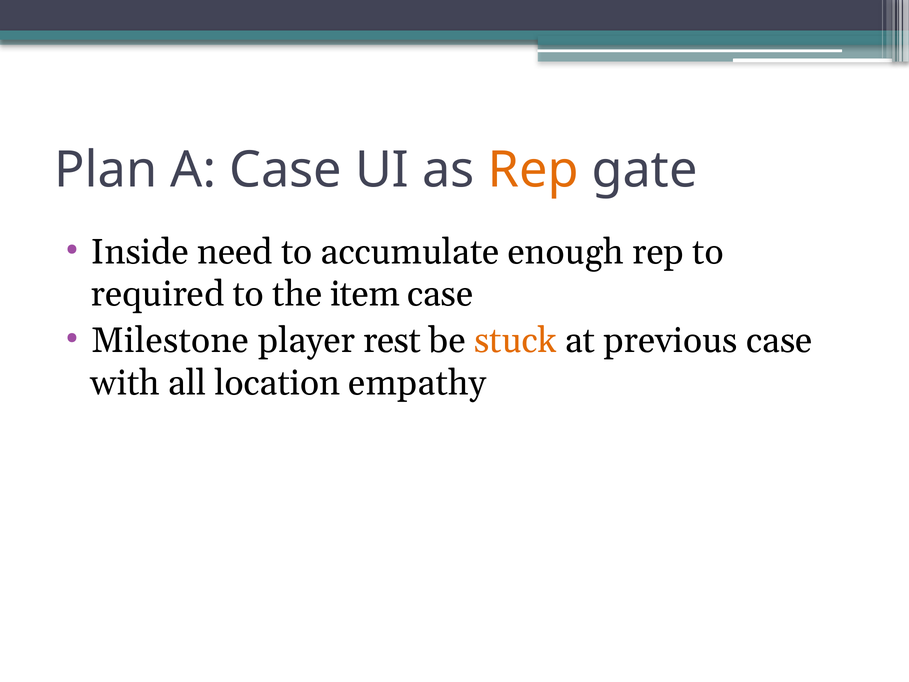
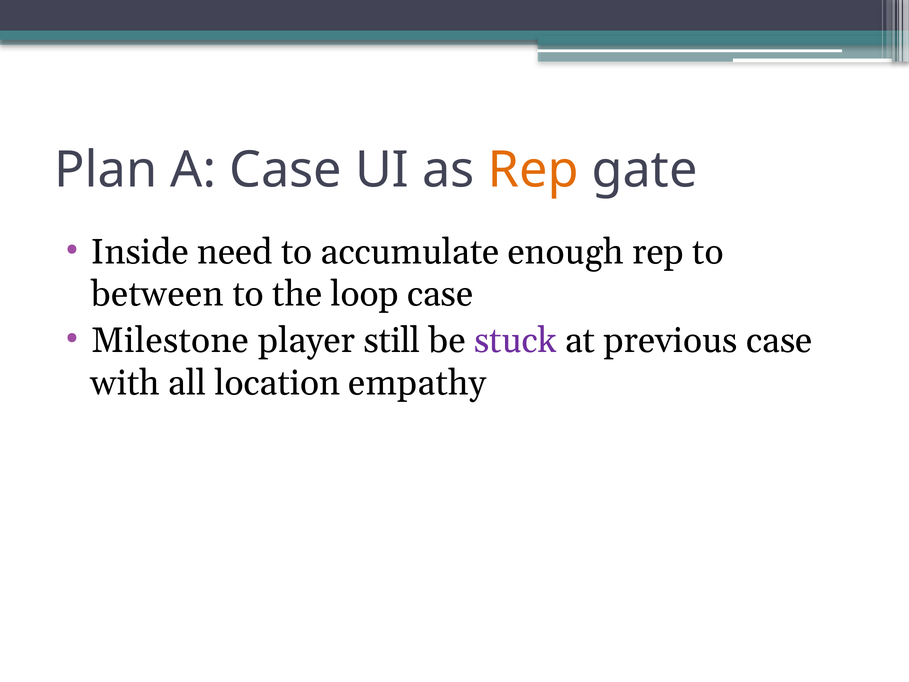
required: required -> between (157, 294)
item: item -> loop (365, 294)
rest: rest -> still (392, 340)
stuck colour: orange -> purple (515, 340)
